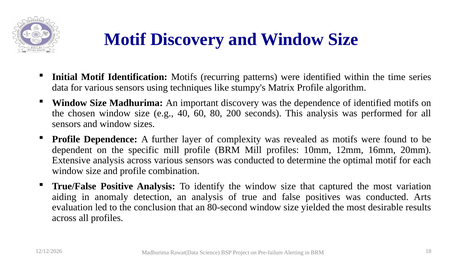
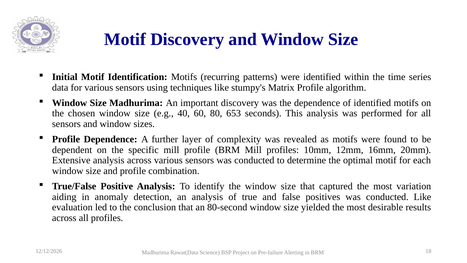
200: 200 -> 653 (234, 113)
conducted Arts: Arts -> Like (422, 197)
